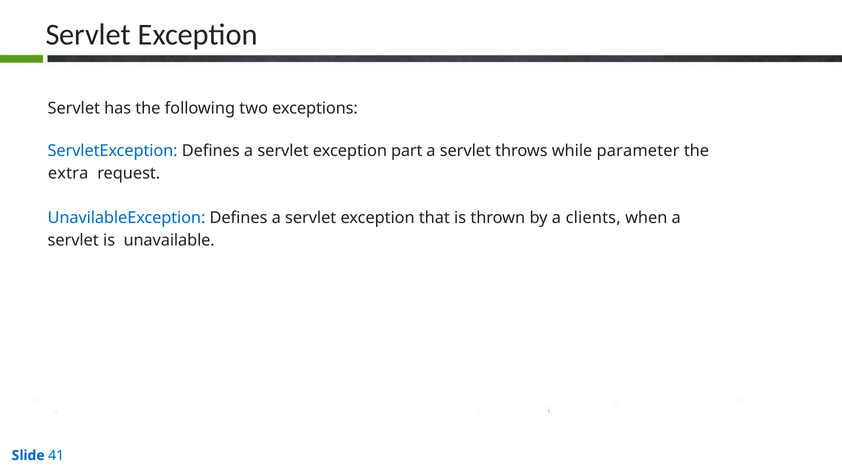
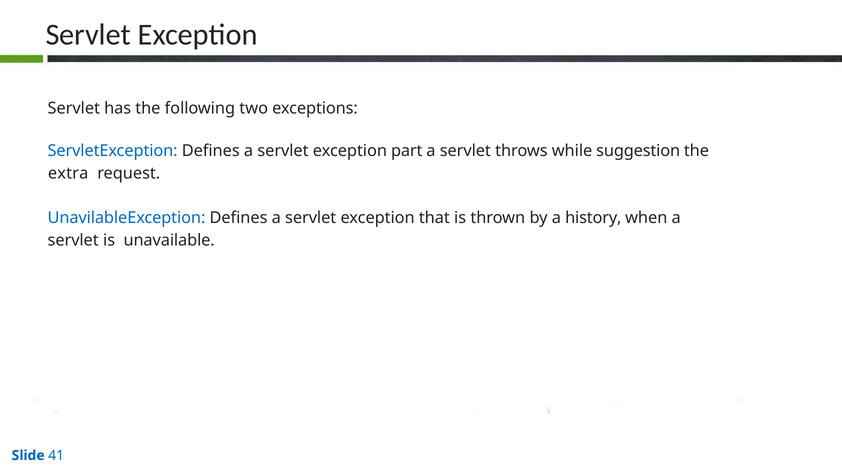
parameter: parameter -> suggestion (638, 151)
clients: clients -> history (593, 218)
